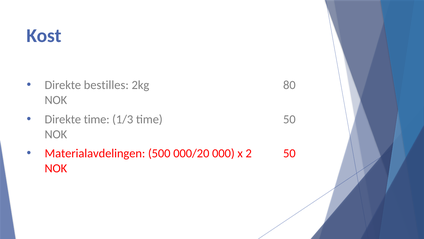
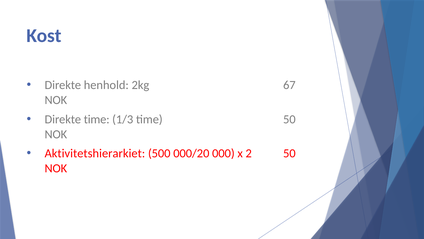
bestilles: bestilles -> henhold (106, 85)
80: 80 -> 67 (289, 85)
Materialavdelingen: Materialavdelingen -> Aktivitetshierarkiet (95, 153)
